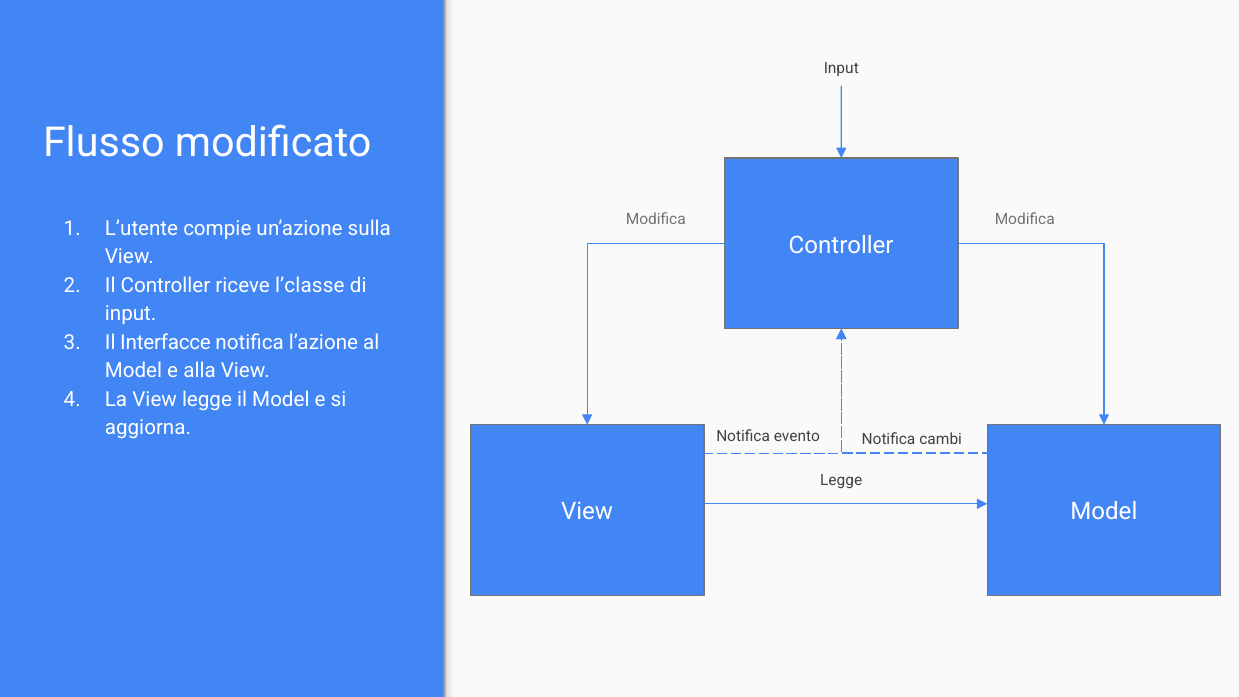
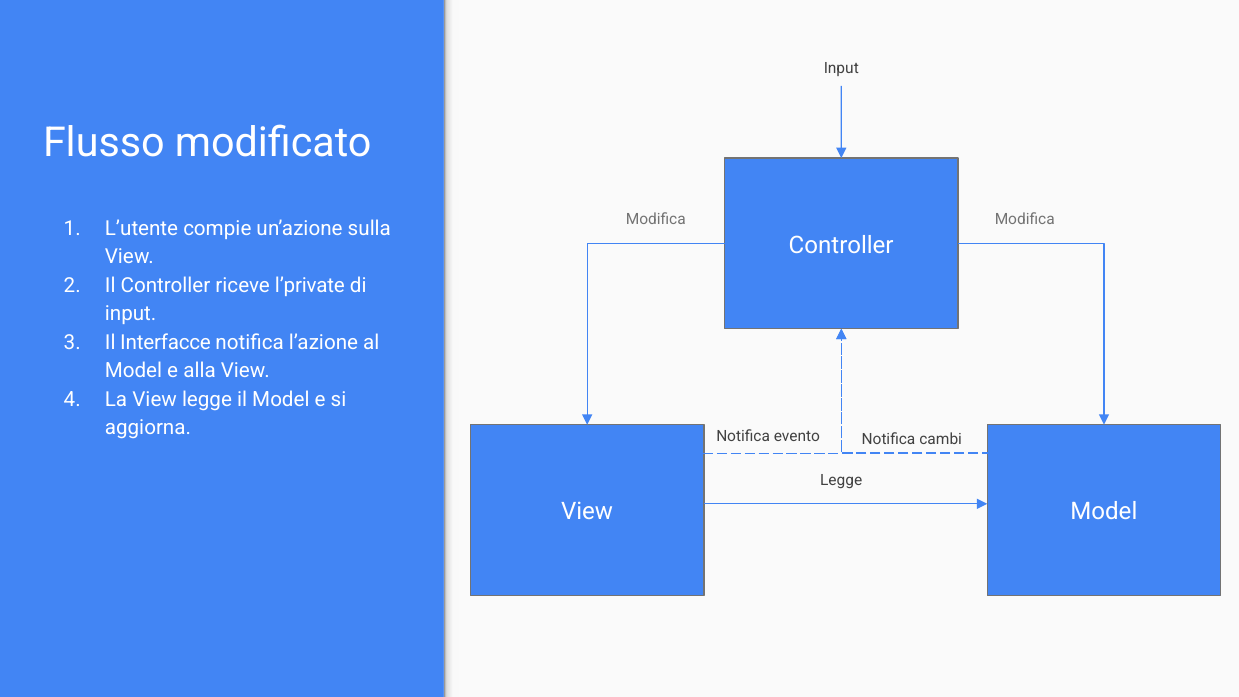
l’classe: l’classe -> l’private (310, 286)
